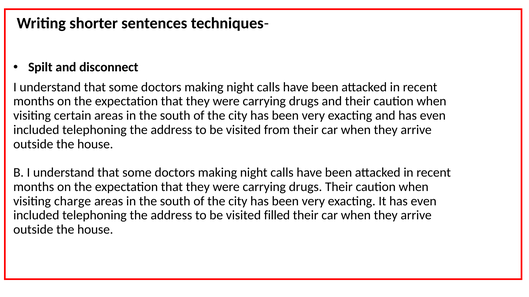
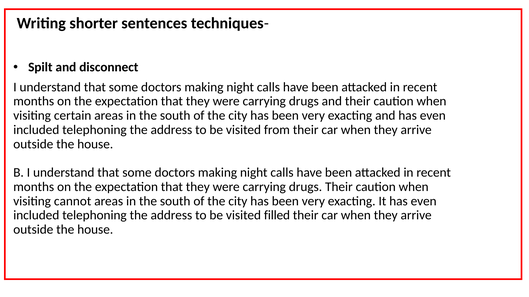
charge: charge -> cannot (73, 201)
